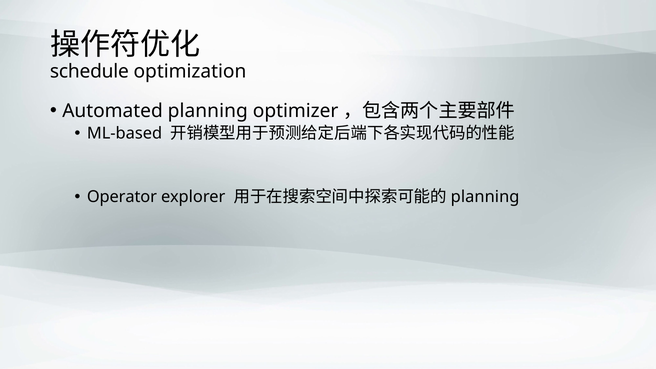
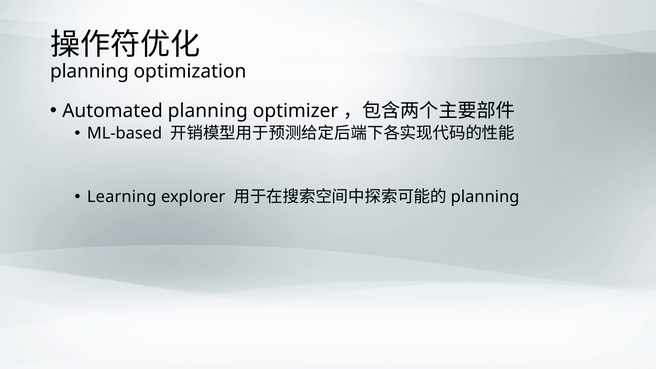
schedule: schedule -> planning (89, 71)
Operator: Operator -> Learning (122, 197)
